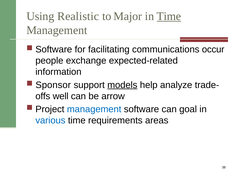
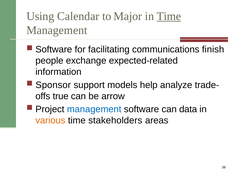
Realistic: Realistic -> Calendar (78, 16)
occur: occur -> finish (213, 49)
models underline: present -> none (122, 85)
well: well -> true (61, 96)
goal: goal -> data (188, 109)
various colour: blue -> orange (50, 120)
requirements: requirements -> stakeholders (115, 120)
